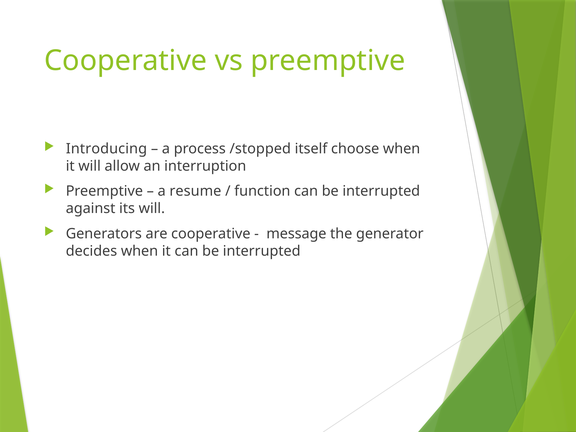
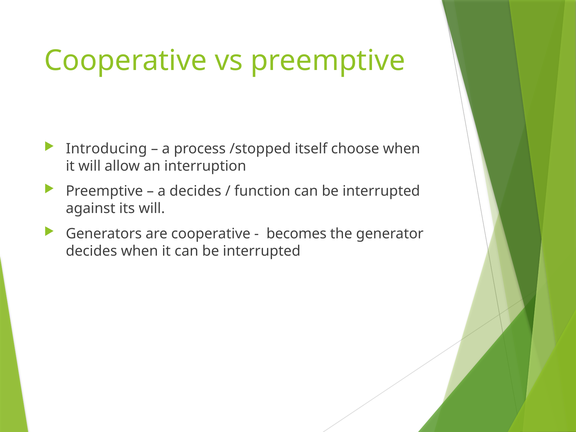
a resume: resume -> decides (195, 191)
message: message -> becomes (296, 234)
